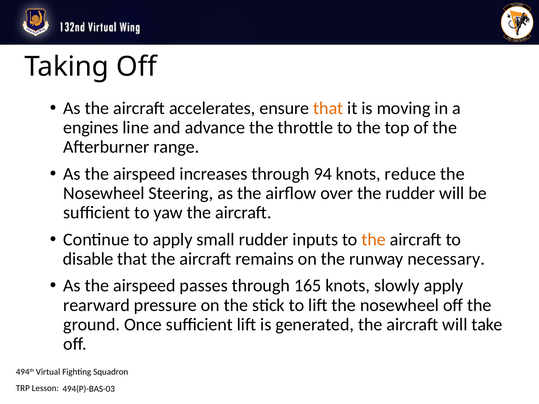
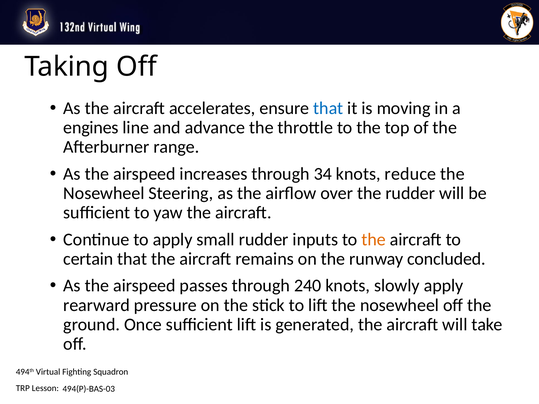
that colour: orange -> blue (328, 108)
94: 94 -> 34 (323, 174)
disable: disable -> certain (88, 259)
necessary: necessary -> concluded (446, 259)
165: 165 -> 240 (308, 286)
